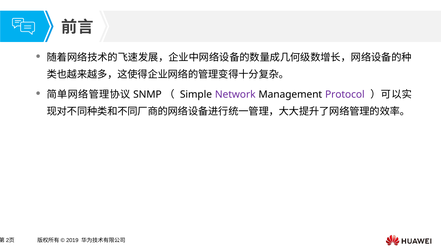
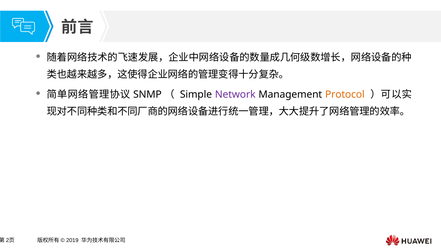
Protocol colour: purple -> orange (345, 95)
